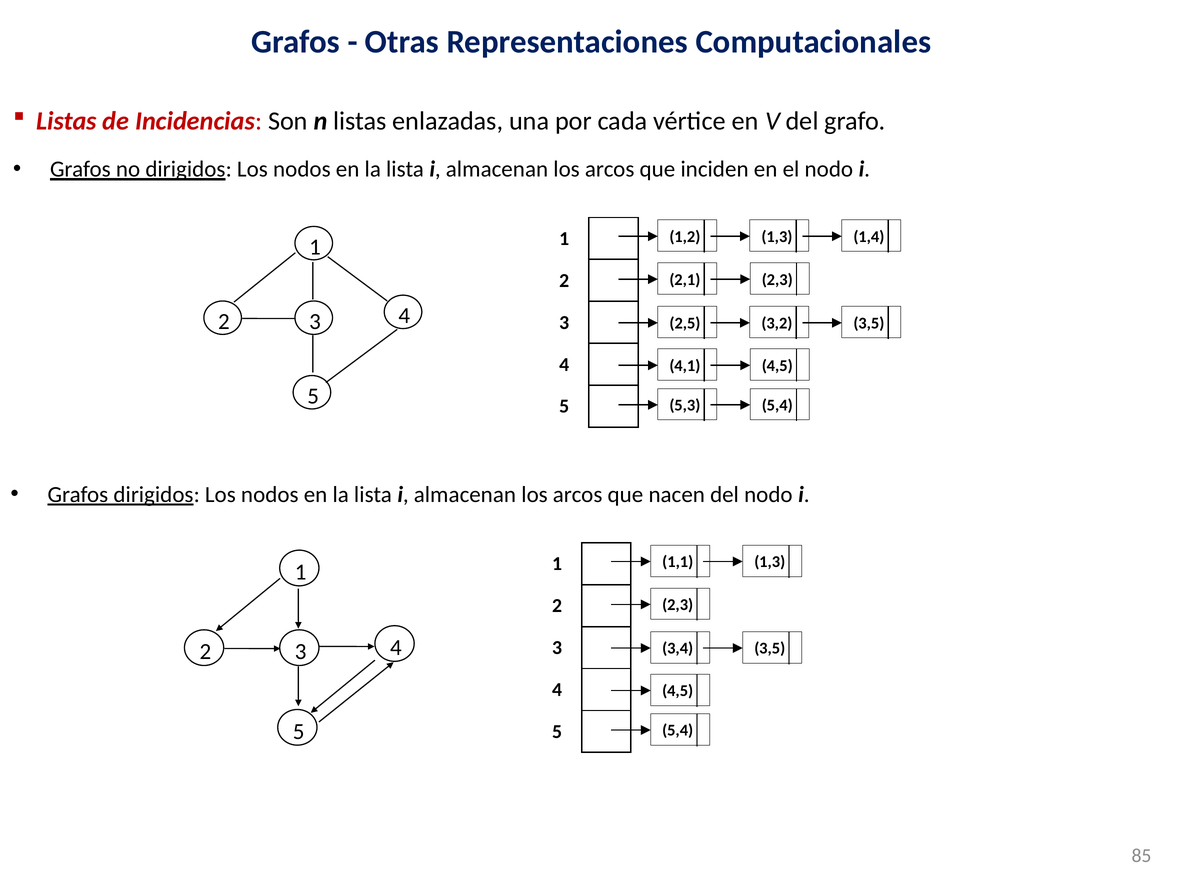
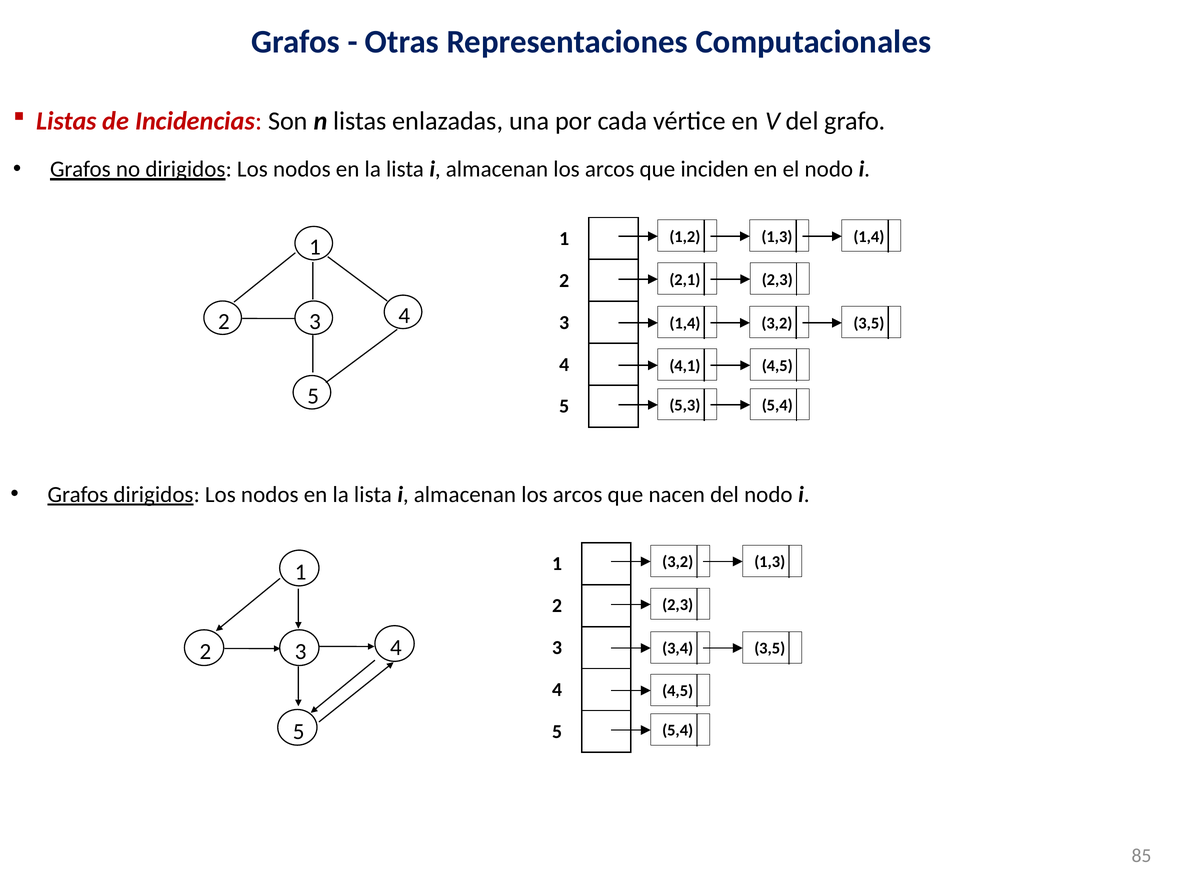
2,5: 2,5 -> 1,4 (685, 323)
1,1: 1,1 -> 3,2 (678, 561)
